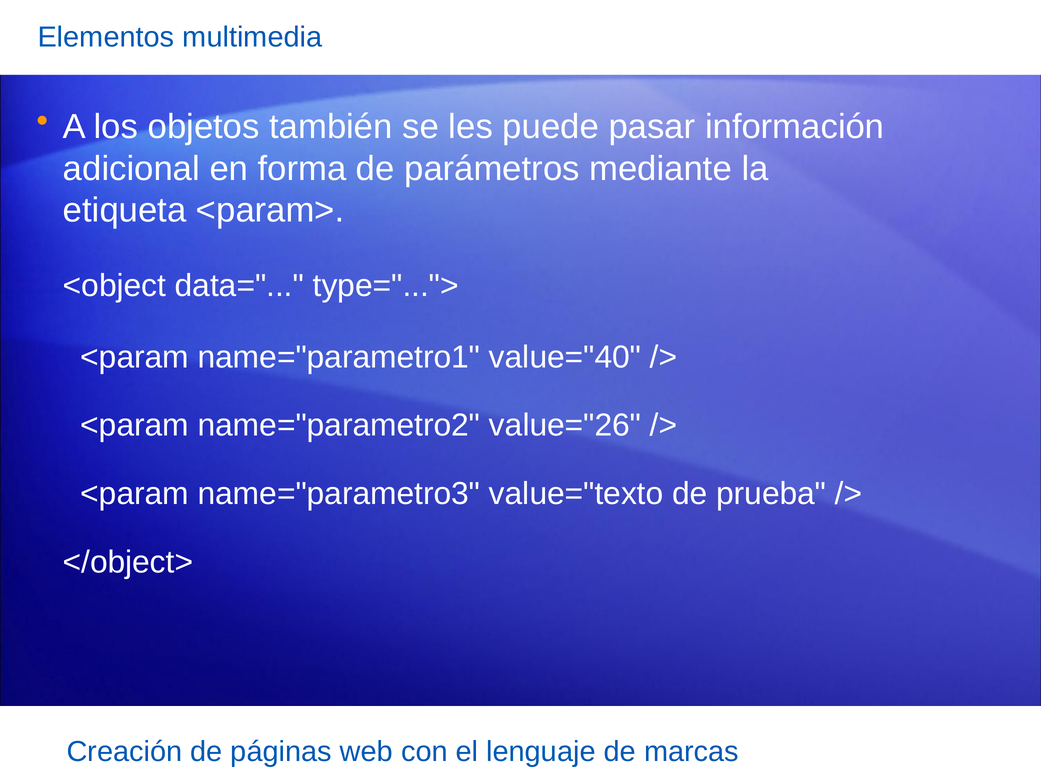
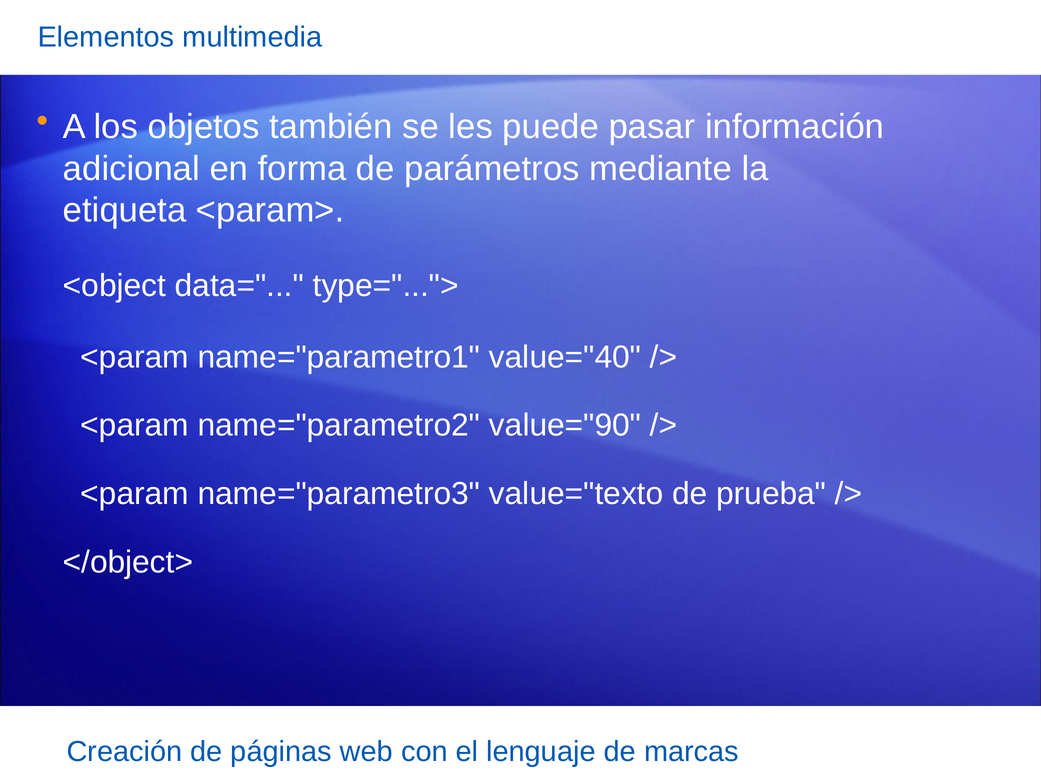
value="26: value="26 -> value="90 (565, 425)
